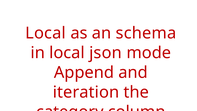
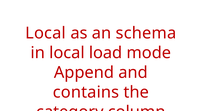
json: json -> load (106, 53)
iteration: iteration -> contains (86, 92)
